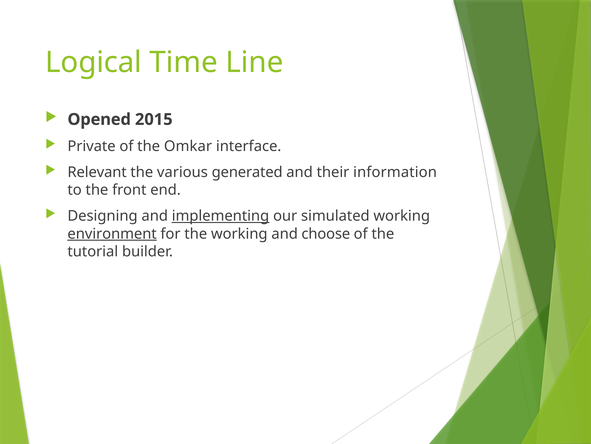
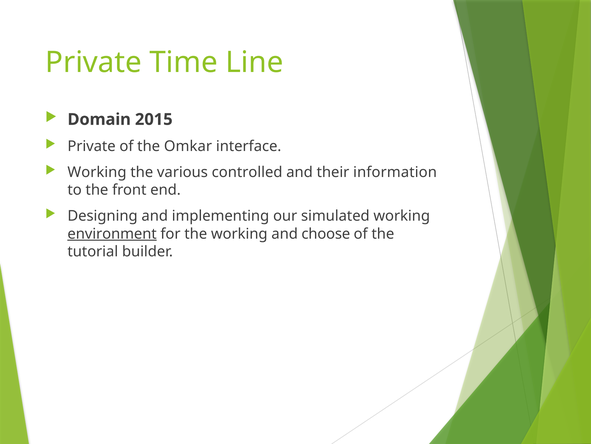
Logical: Logical -> Private (94, 62)
Opened: Opened -> Domain (99, 119)
Relevant: Relevant -> Working (97, 172)
generated: generated -> controlled (247, 172)
implementing underline: present -> none (221, 216)
